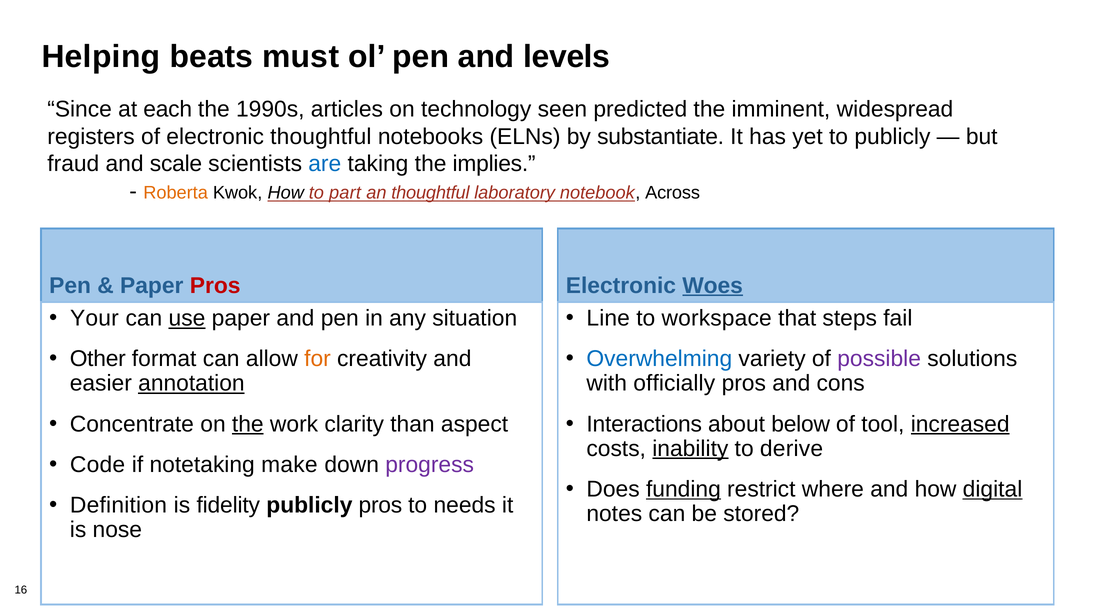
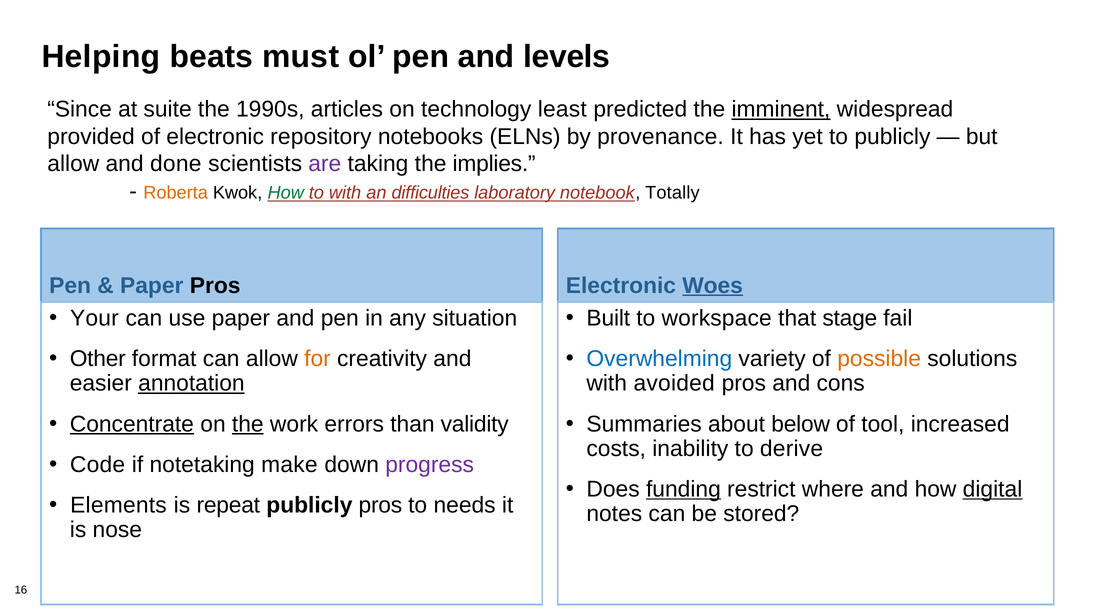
each: each -> suite (168, 109)
seen: seen -> least (562, 109)
imminent underline: none -> present (781, 109)
registers: registers -> provided (91, 137)
electronic thoughtful: thoughtful -> repository (321, 137)
substantiate: substantiate -> provenance (660, 137)
fraud: fraud -> allow (73, 164)
scale: scale -> done (176, 164)
are colour: blue -> purple (325, 164)
How colour: black -> green (286, 193)
to part: part -> with (345, 193)
an thoughtful: thoughtful -> difficulties (430, 193)
Across: Across -> Totally (672, 193)
Pros colour: red -> black (215, 285)
use underline: present -> none (187, 318)
Line: Line -> Built (608, 318)
steps: steps -> stage (850, 318)
possible colour: purple -> orange (879, 359)
officially: officially -> avoided (674, 383)
Concentrate underline: none -> present (132, 424)
clarity: clarity -> errors (354, 424)
aspect: aspect -> validity (475, 424)
Interactions: Interactions -> Summaries (644, 424)
increased underline: present -> none (960, 424)
inability underline: present -> none (690, 449)
Definition: Definition -> Elements (118, 505)
fidelity: fidelity -> repeat (228, 505)
